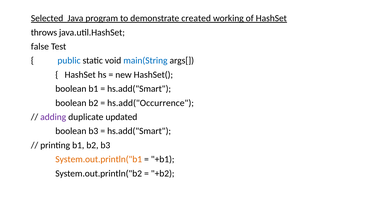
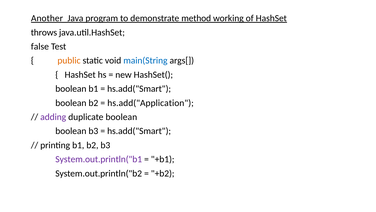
Selected: Selected -> Another (47, 18)
created: created -> method (196, 18)
public colour: blue -> orange (69, 60)
hs.add("Occurrence: hs.add("Occurrence -> hs.add("Application (151, 103)
duplicate updated: updated -> boolean (121, 117)
System.out.println("b1 colour: orange -> purple (99, 159)
